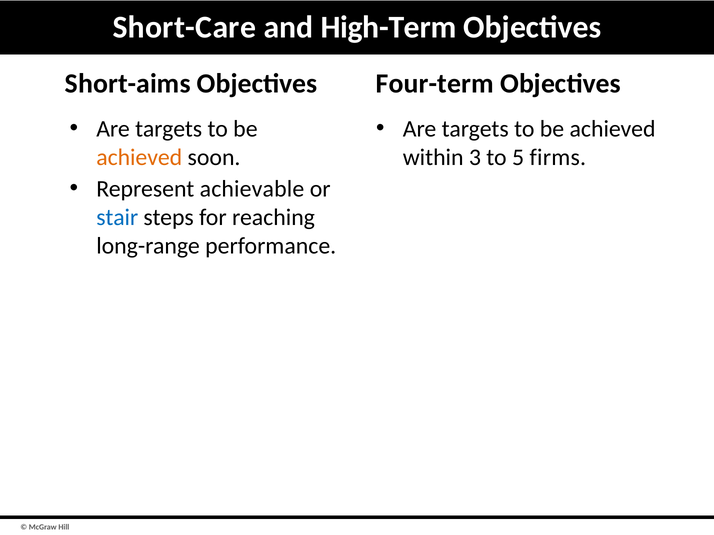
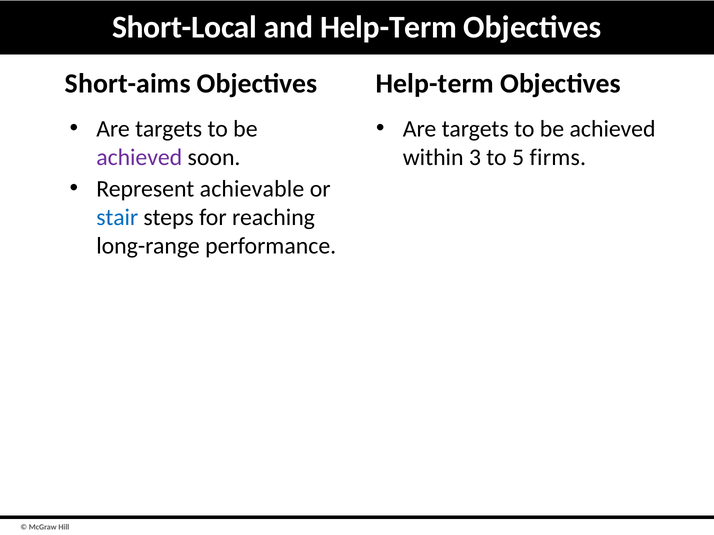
Short-Care: Short-Care -> Short-Local (185, 27)
and High-Term: High-Term -> Help-Term (388, 27)
Four-term: Four-term -> Help-term (435, 84)
achieved colour: orange -> purple (139, 157)
